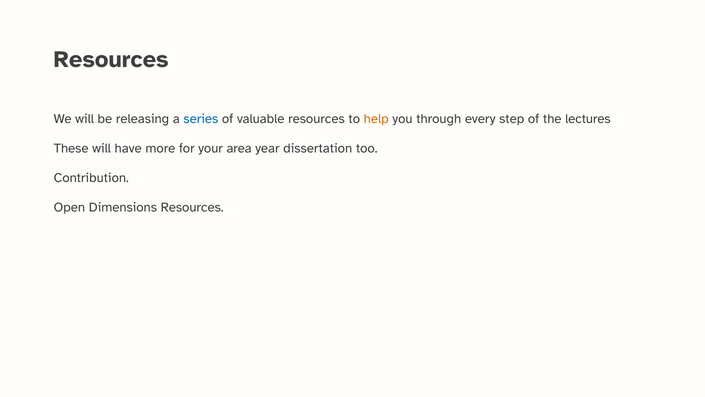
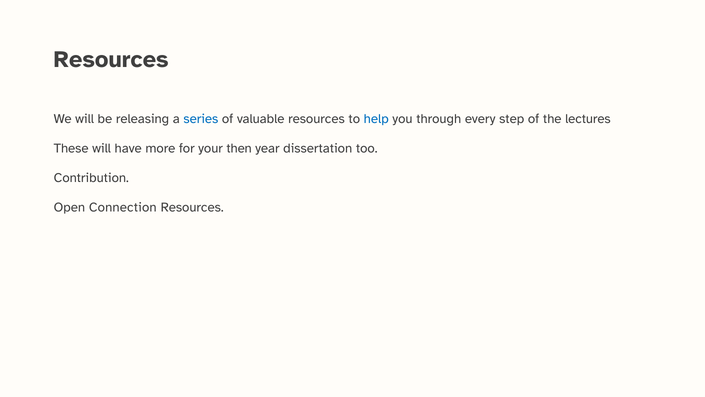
help colour: orange -> blue (376, 119)
area: area -> then (239, 148)
Dimensions: Dimensions -> Connection (123, 207)
